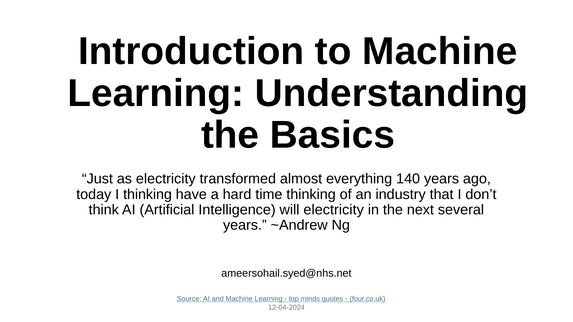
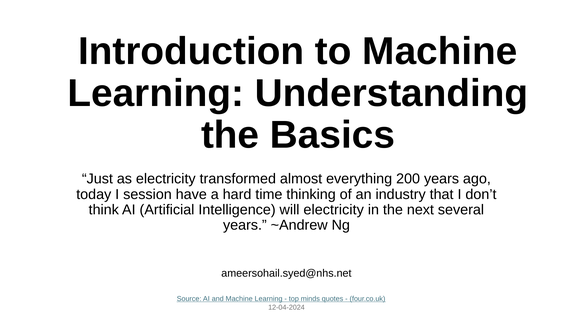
140: 140 -> 200 (408, 179)
I thinking: thinking -> session (147, 195)
